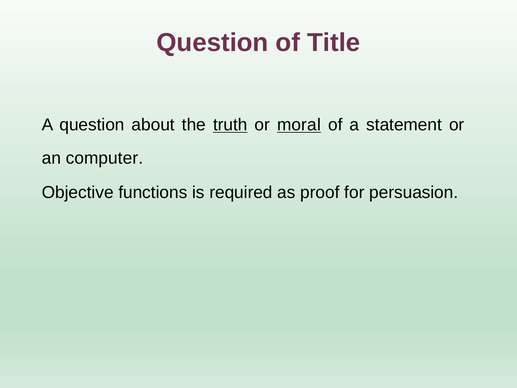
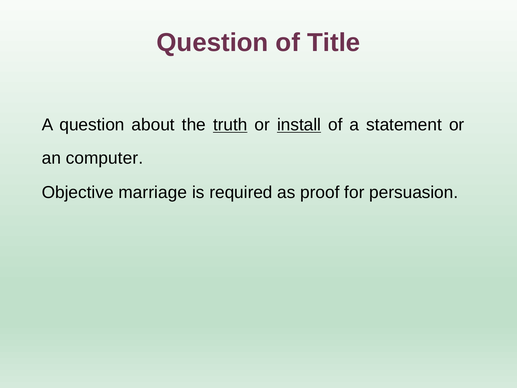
moral: moral -> install (299, 125)
functions: functions -> marriage (153, 192)
